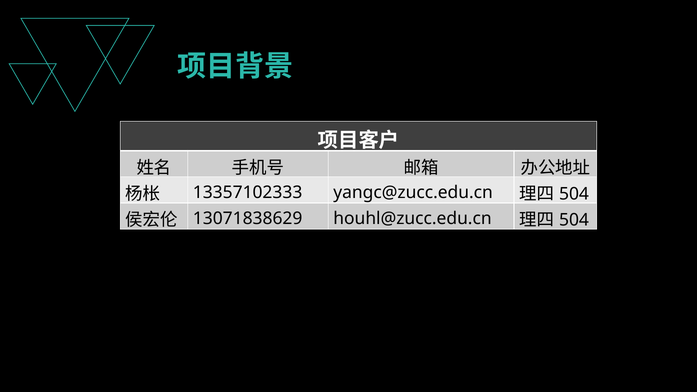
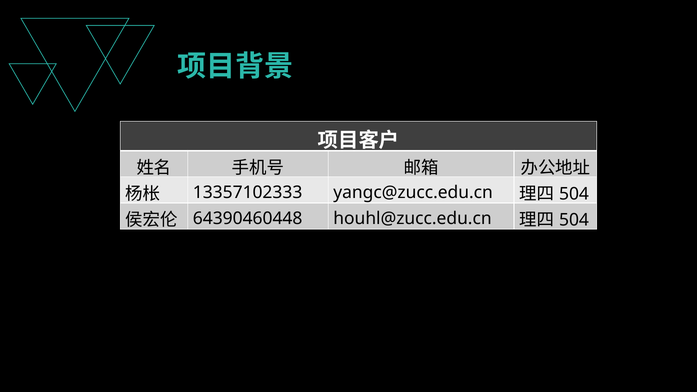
13071838629: 13071838629 -> 64390460448 (248, 219)
